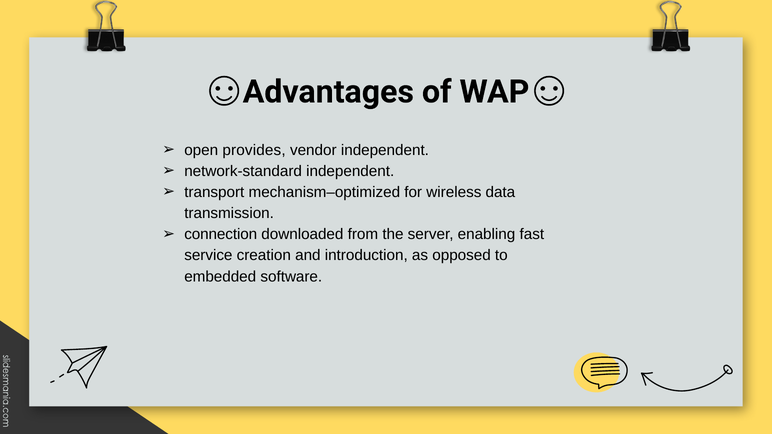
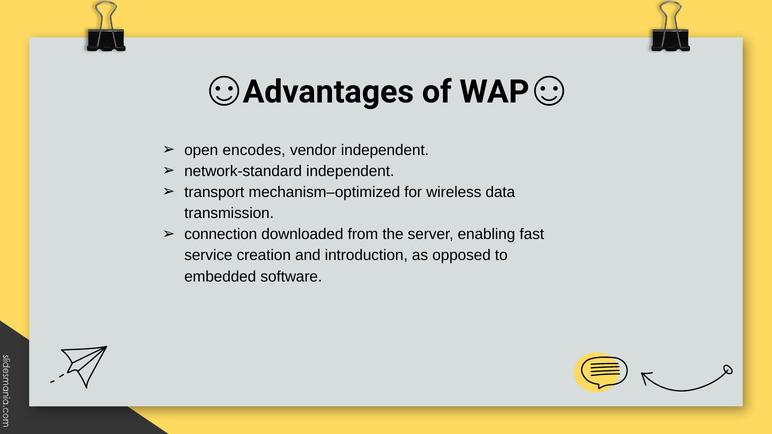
provides: provides -> encodes (254, 150)
